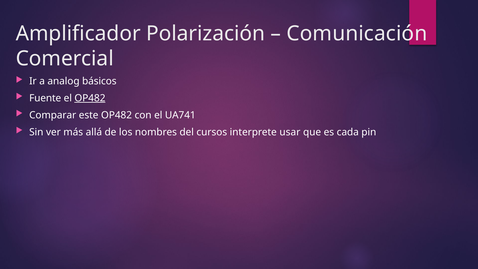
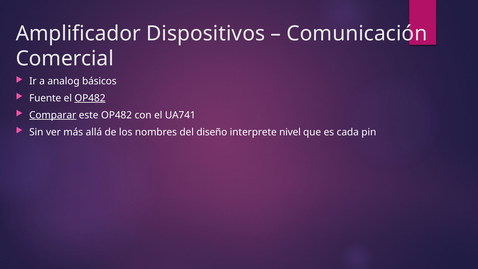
Polarización: Polarización -> Dispositivos (206, 34)
Comparar underline: none -> present (53, 115)
cursos: cursos -> diseño (212, 132)
usar: usar -> nivel (290, 132)
